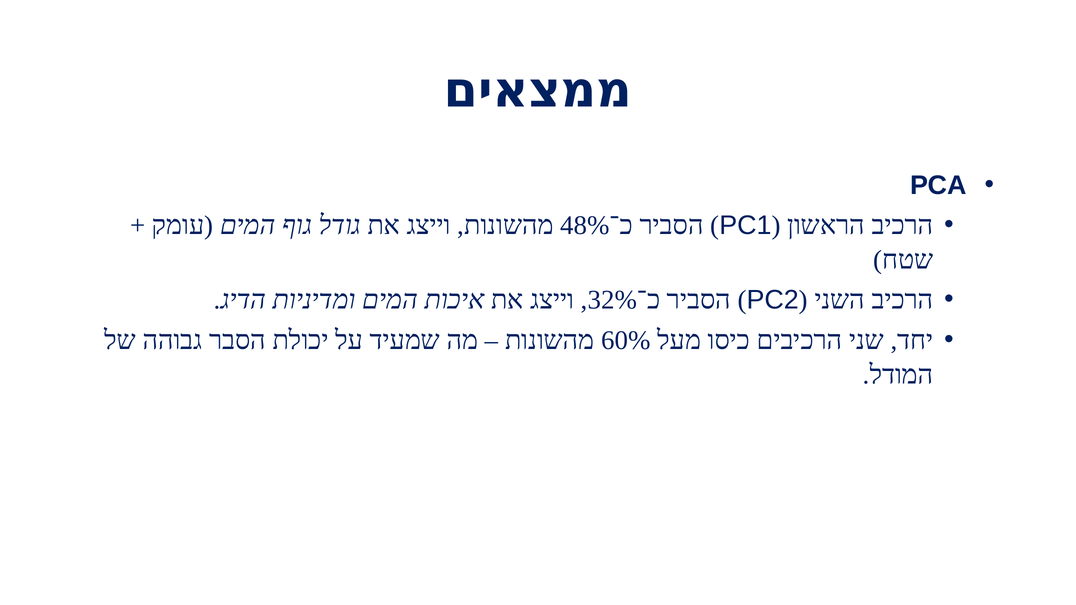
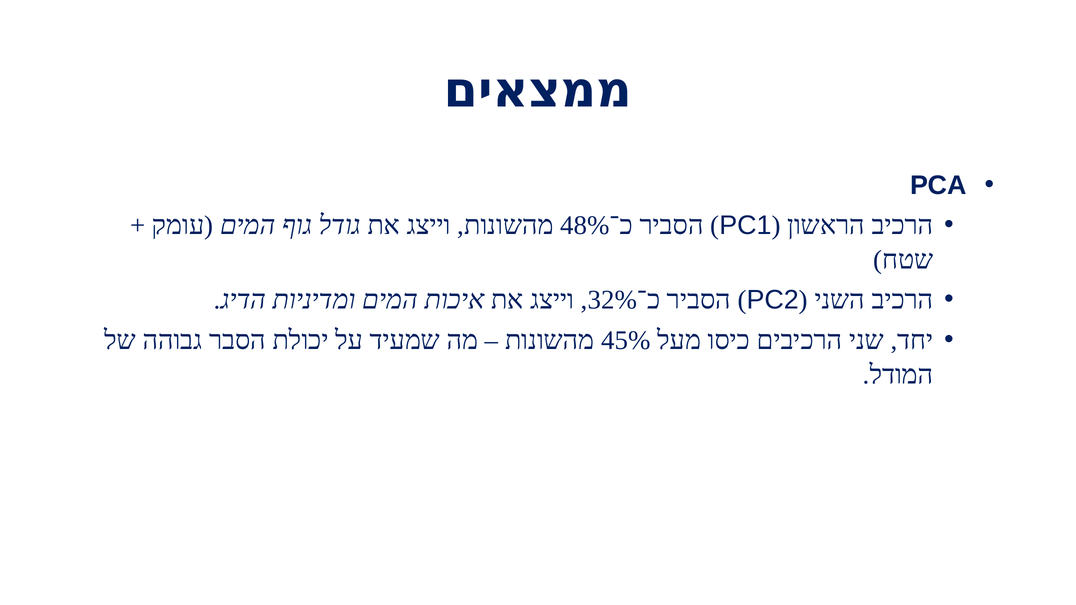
60%: 60% -> 45% (626, 340)
